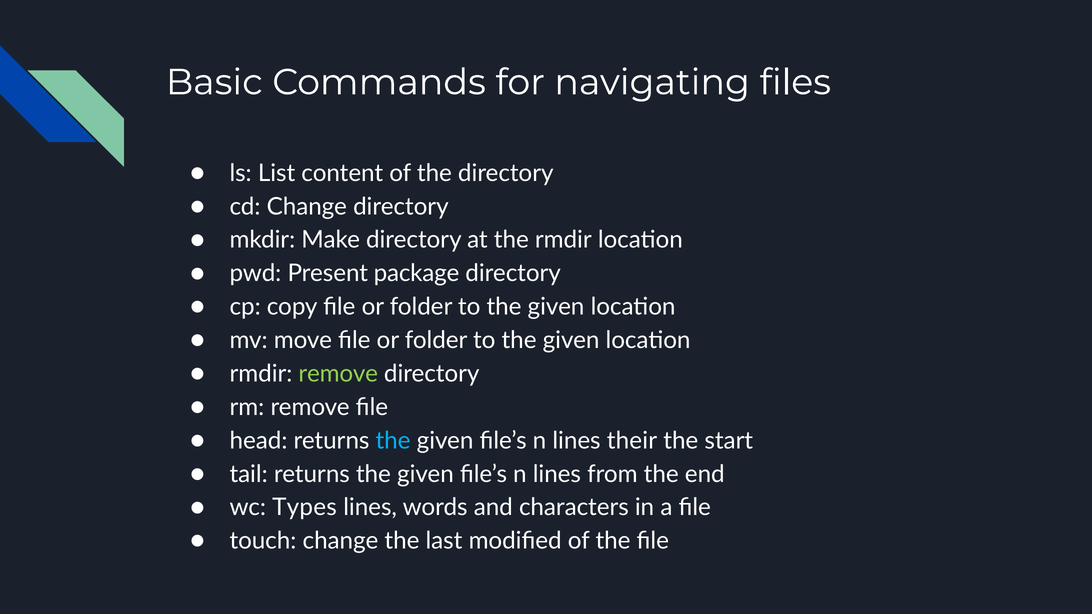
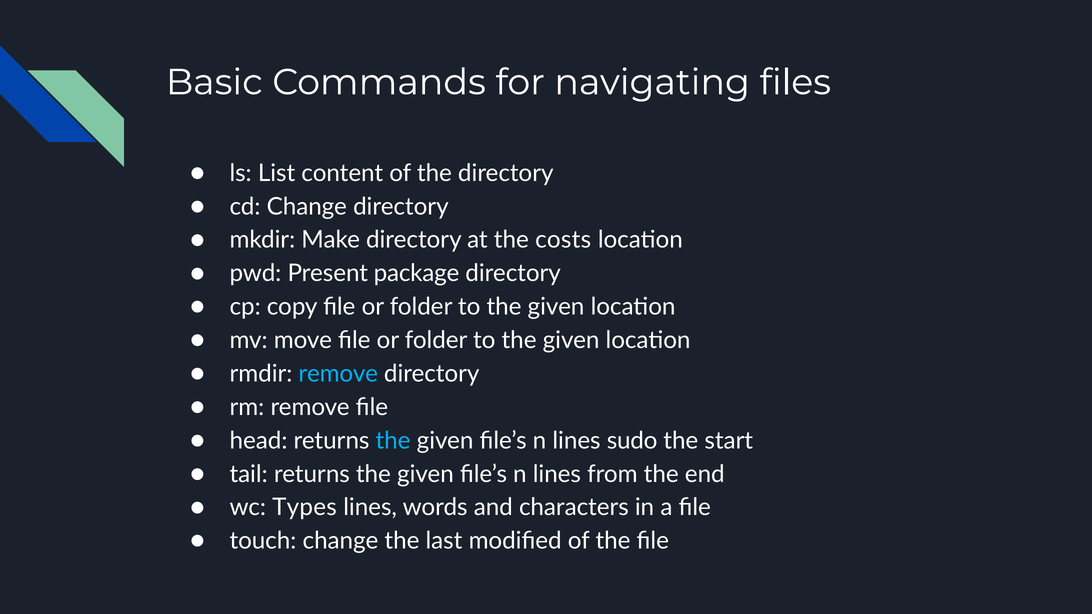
the rmdir: rmdir -> costs (563, 240)
remove colour: light green -> light blue (338, 374)
their: their -> sudo (632, 441)
